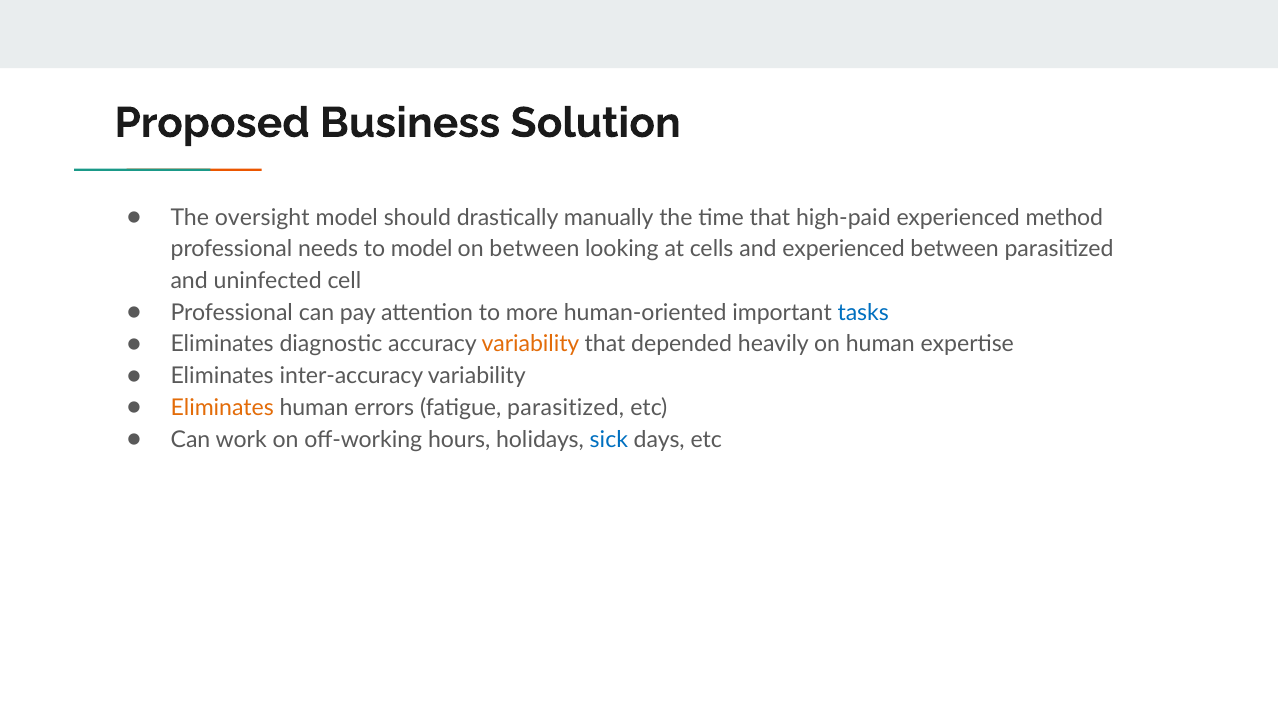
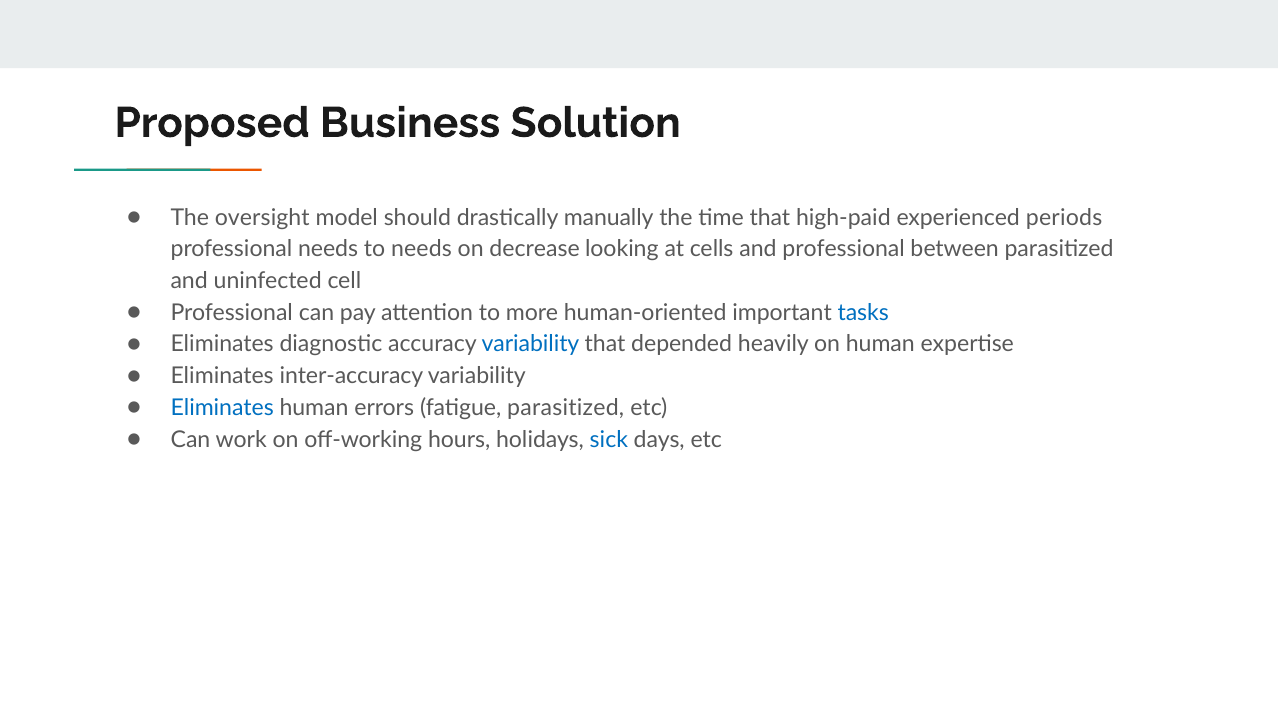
method: method -> periods (1064, 217)
to model: model -> needs (421, 249)
on between: between -> decrease (535, 249)
and experienced: experienced -> professional (844, 249)
variability colour: orange -> blue (530, 344)
Eliminates colour: orange -> blue (222, 408)
